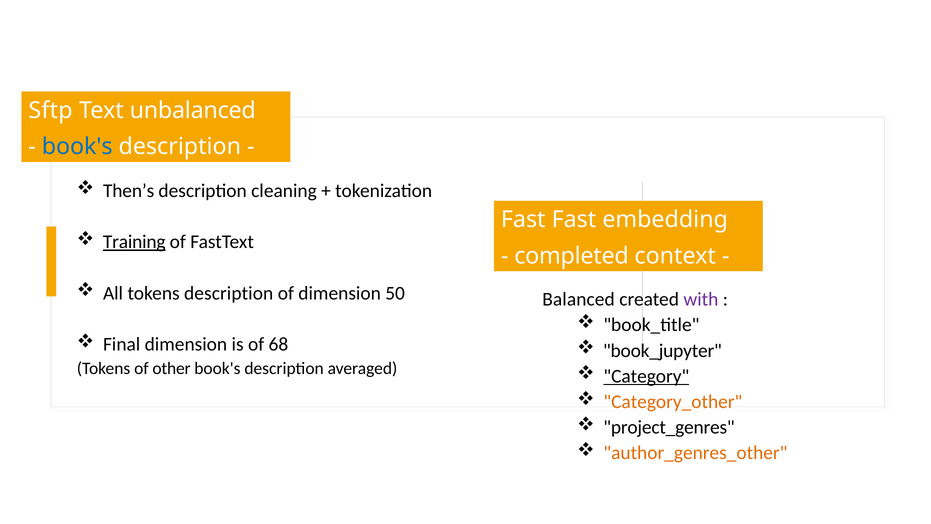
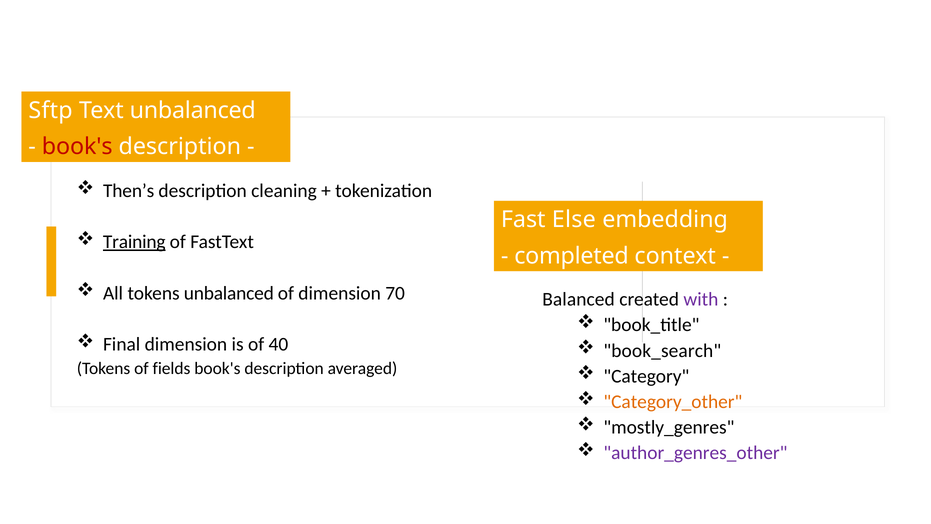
book's colour: blue -> red (77, 147)
Fast Fast: Fast -> Else (574, 219)
tokens description: description -> unbalanced (229, 293)
50: 50 -> 70 (395, 293)
68: 68 -> 40 (278, 344)
book_jupyter: book_jupyter -> book_search (662, 350)
other: other -> fields (171, 368)
Category underline: present -> none (646, 376)
project_genres: project_genres -> mostly_genres (669, 427)
author_genres_other colour: orange -> purple (695, 453)
